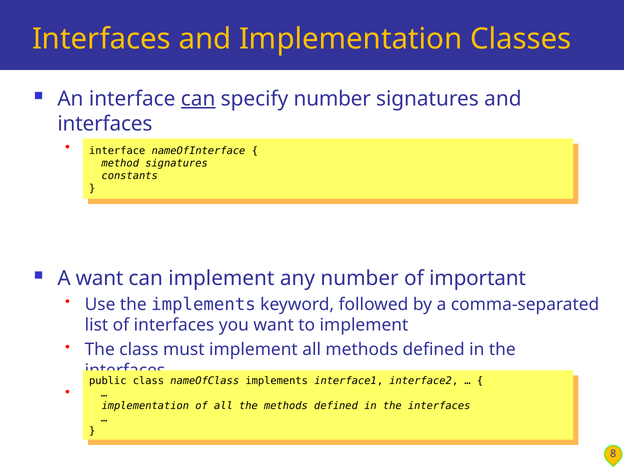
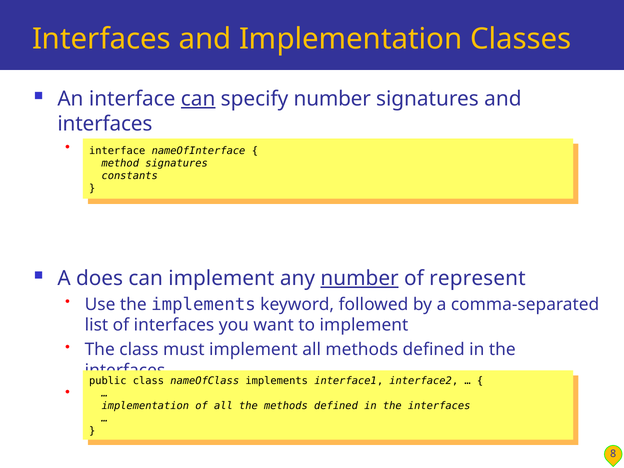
A want: want -> does (100, 278)
number underline: none -> present (360, 278)
important: important -> represent (477, 278)
